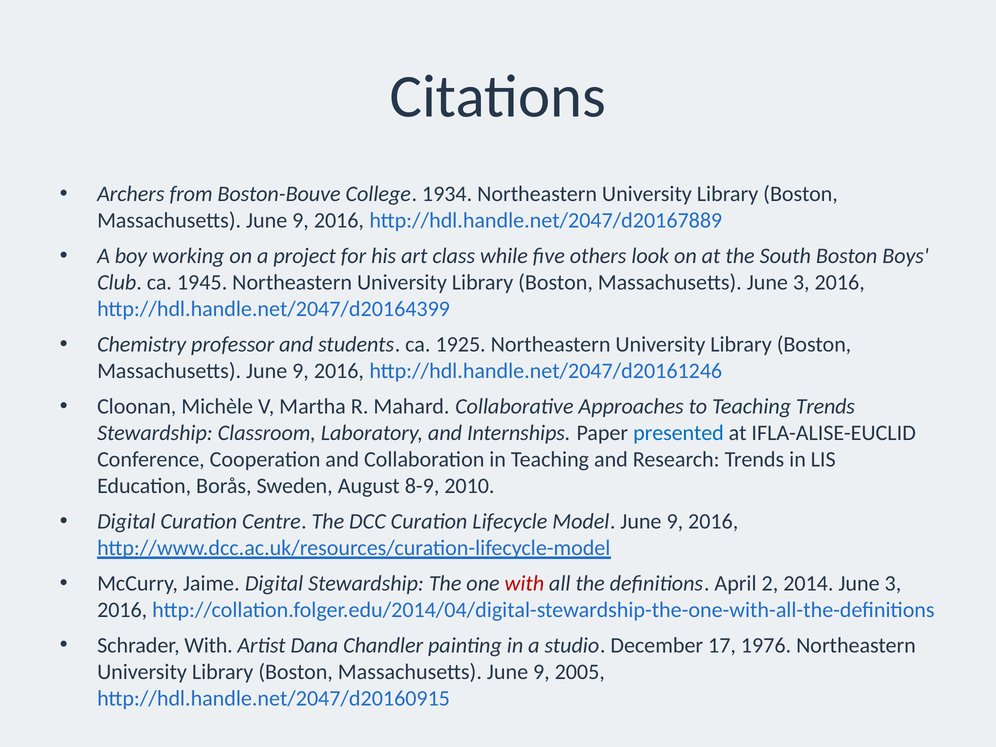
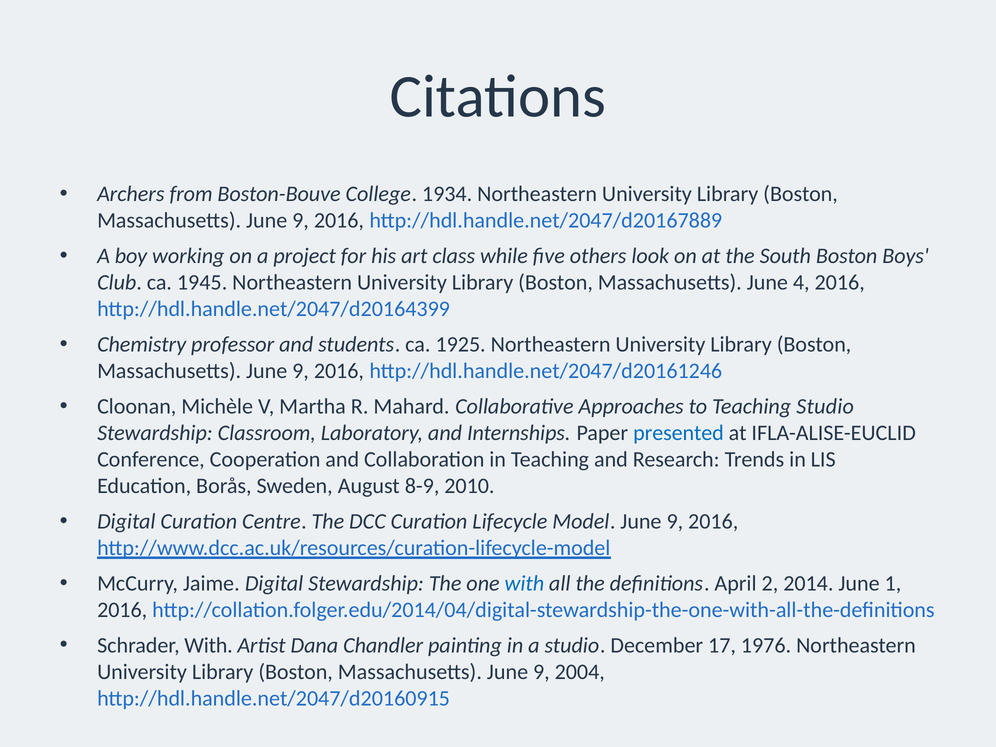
Massachusetts June 3: 3 -> 4 (801, 283)
Teaching Trends: Trends -> Studio (825, 407)
with colour: red -> blue (524, 584)
2014 June 3: 3 -> 1 (893, 584)
2005: 2005 -> 2004 (580, 672)
